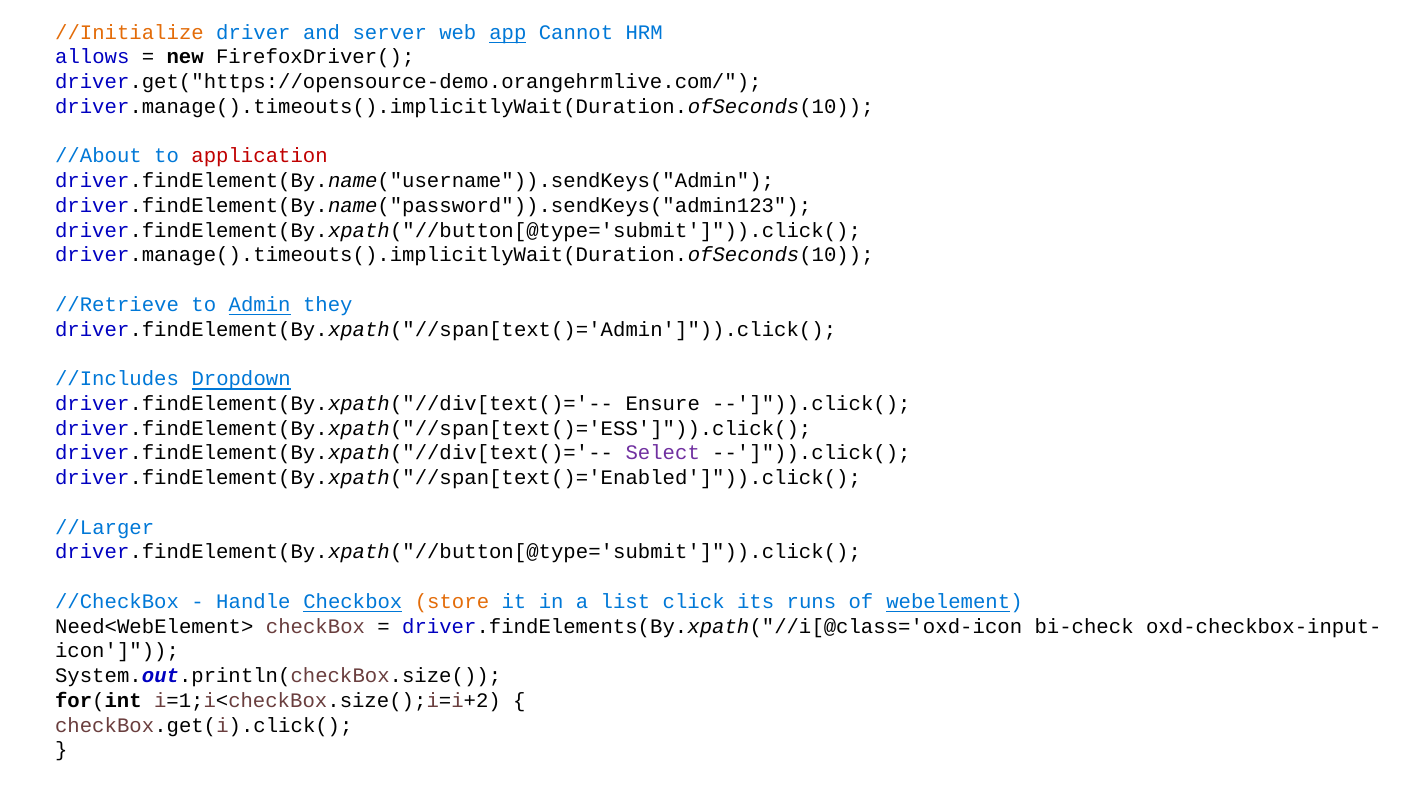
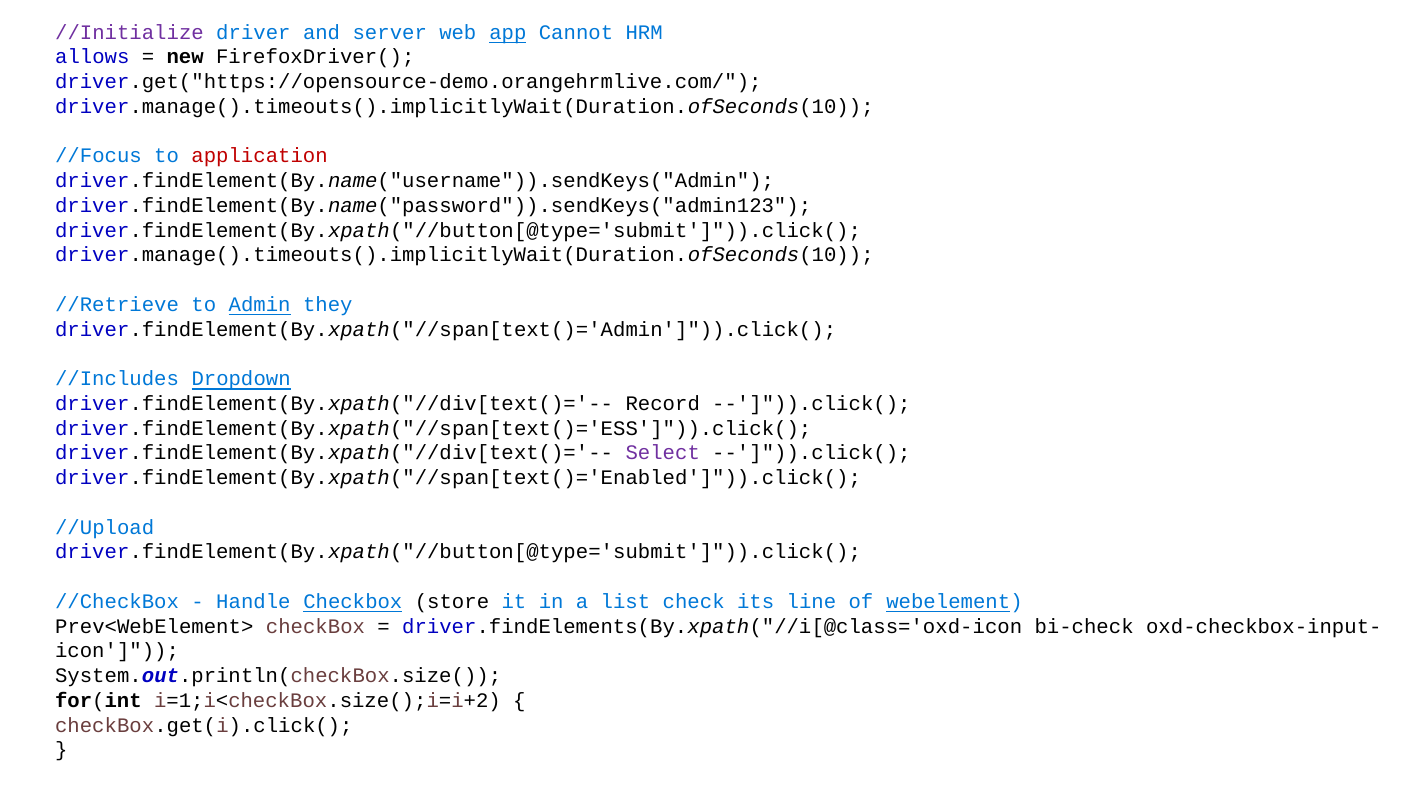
//Initialize colour: orange -> purple (129, 32)
//About: //About -> //Focus (98, 156)
Ensure: Ensure -> Record (663, 404)
//Larger: //Larger -> //Upload (105, 528)
store colour: orange -> black (452, 602)
click: click -> check (694, 602)
runs: runs -> line (811, 602)
Need<WebElement>: Need<WebElement> -> Prev<WebElement> (154, 627)
